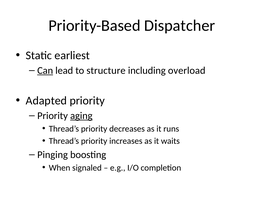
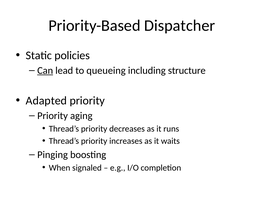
earliest: earliest -> policies (72, 55)
structure: structure -> queueing (106, 71)
overload: overload -> structure (187, 71)
aging underline: present -> none (81, 116)
